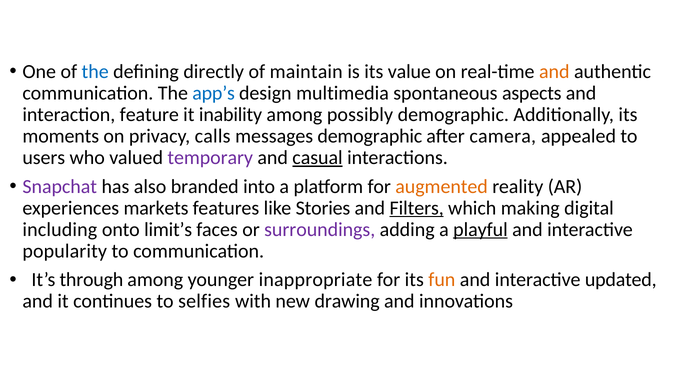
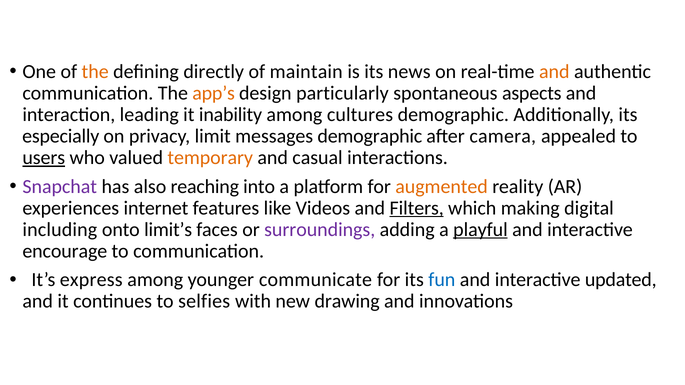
the colour: blue -> orange (95, 72)
value: value -> news (409, 72)
app’s colour: blue -> orange (214, 93)
multimedia: multimedia -> particularly (342, 93)
feature: feature -> leading (149, 115)
possibly: possibly -> cultures (360, 115)
moments: moments -> especially (61, 136)
calls: calls -> limit (213, 136)
users underline: none -> present (44, 158)
temporary colour: purple -> orange (210, 158)
casual underline: present -> none (318, 158)
branded: branded -> reaching (205, 187)
markets: markets -> internet (156, 208)
Stories: Stories -> Videos (323, 208)
popularity: popularity -> encourage (65, 251)
through: through -> express (91, 280)
inappropriate: inappropriate -> communicate (315, 280)
fun colour: orange -> blue (442, 280)
